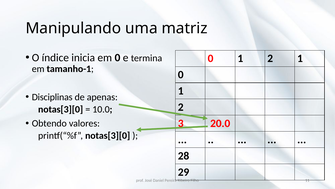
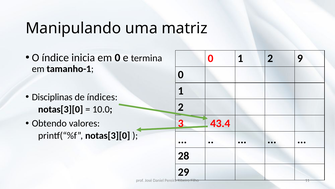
2 1: 1 -> 9 (300, 58)
apenas: apenas -> índices (102, 97)
20.0: 20.0 -> 43.4 (220, 123)
